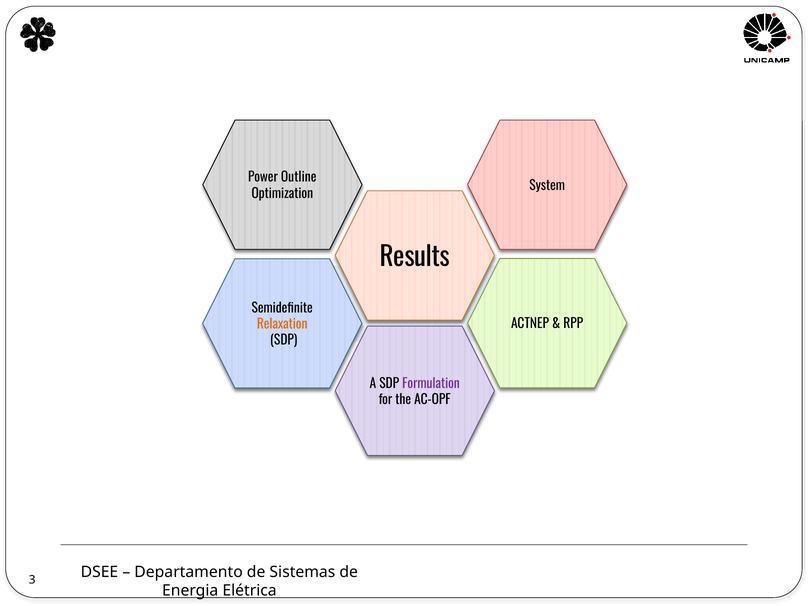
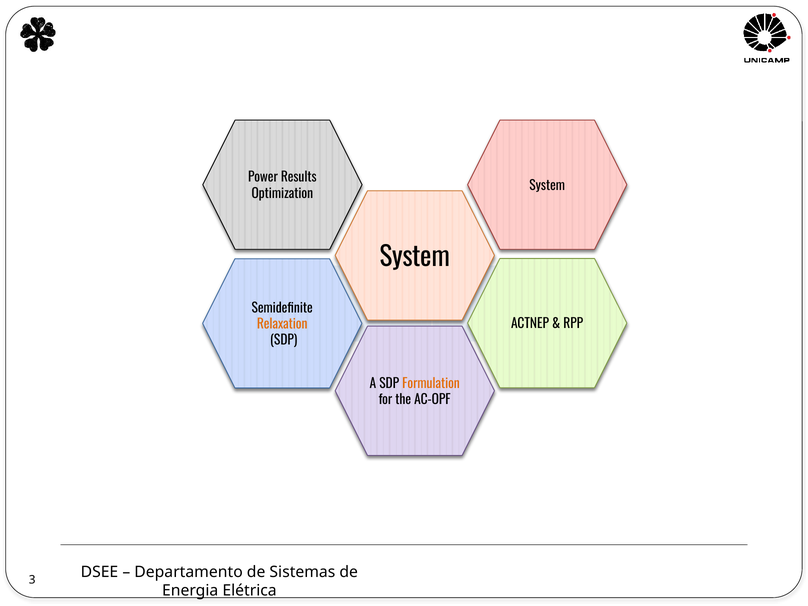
Outline: Outline -> Results (299, 178)
Results: Results -> System (415, 257)
Formulation colour: purple -> orange (431, 384)
